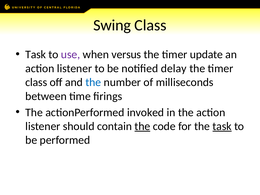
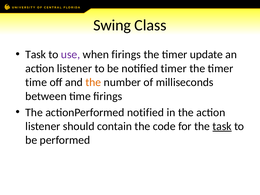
when versus: versus -> firings (126, 55)
notified delay: delay -> timer (174, 68)
class: class -> time (36, 82)
the colour: blue -> orange (93, 82)
actionPerformed invoked: invoked -> notified (146, 112)
the underline: present -> none (142, 126)
